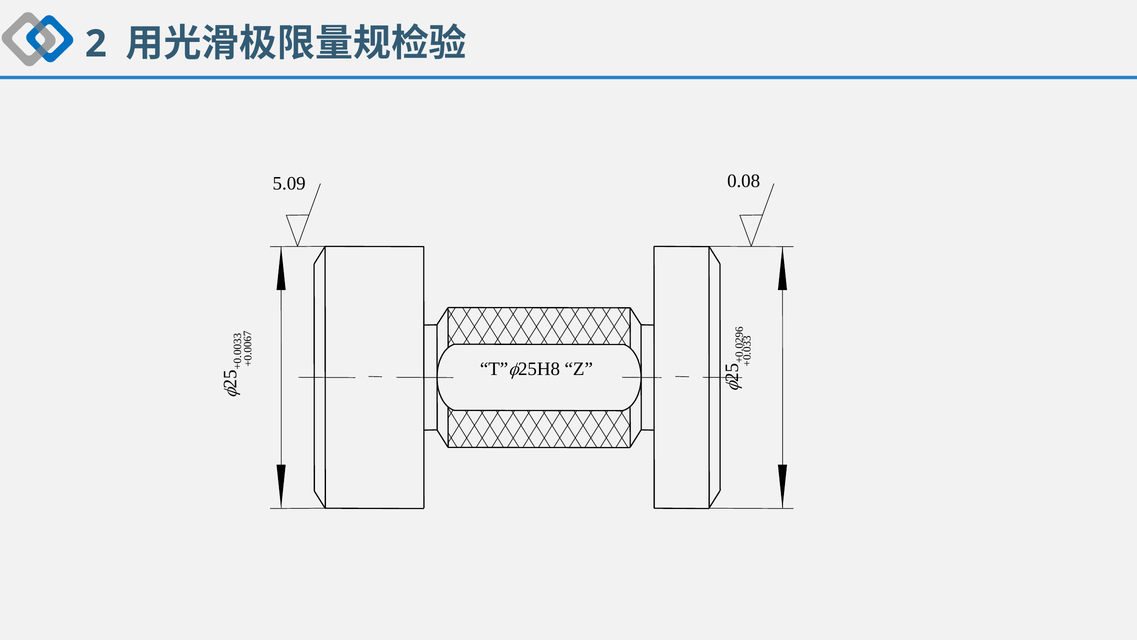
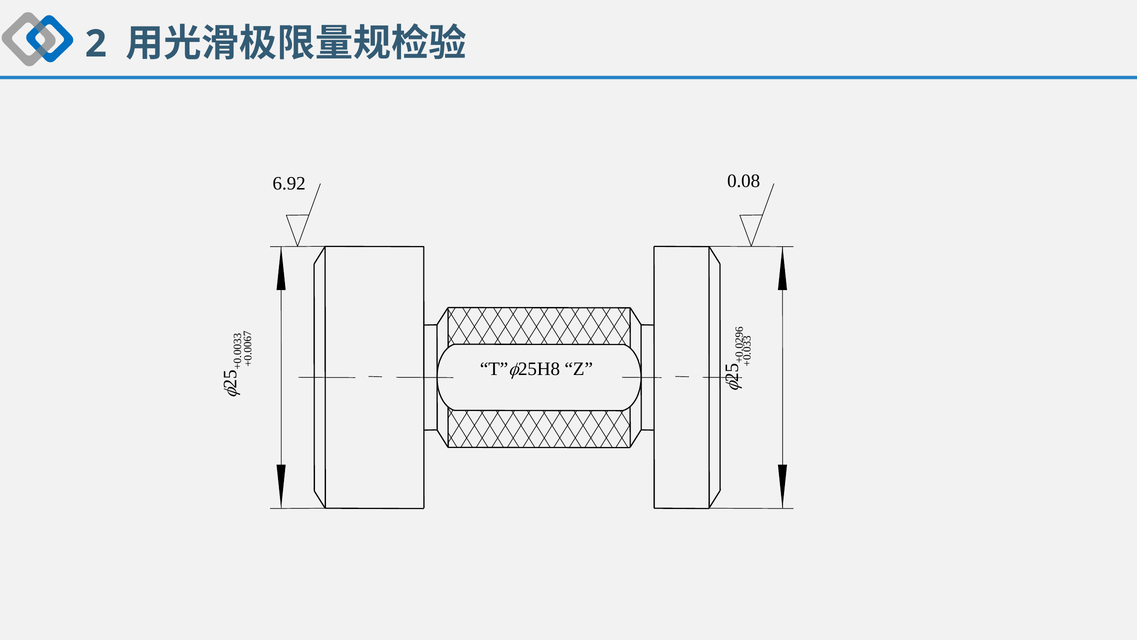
5.09: 5.09 -> 6.92 (289, 183)
